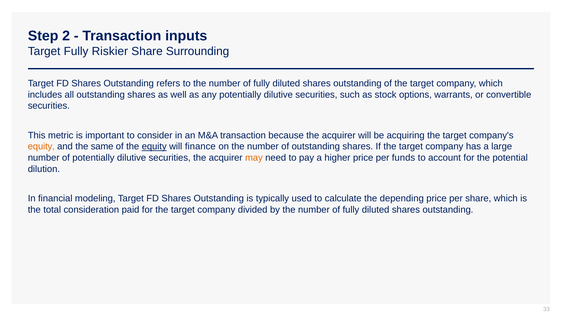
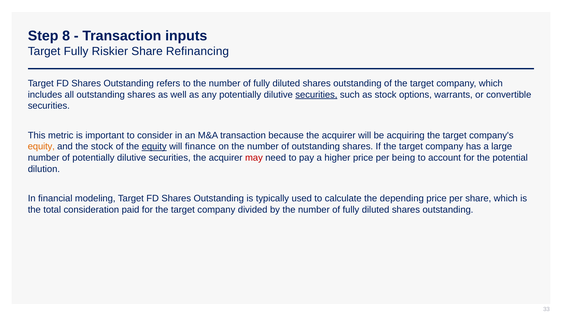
2: 2 -> 8 (66, 36)
Surrounding: Surrounding -> Refinancing (197, 51)
securities underline: none -> present (316, 95)
the same: same -> stock (102, 147)
may colour: orange -> red (254, 158)
funds: funds -> being (404, 158)
